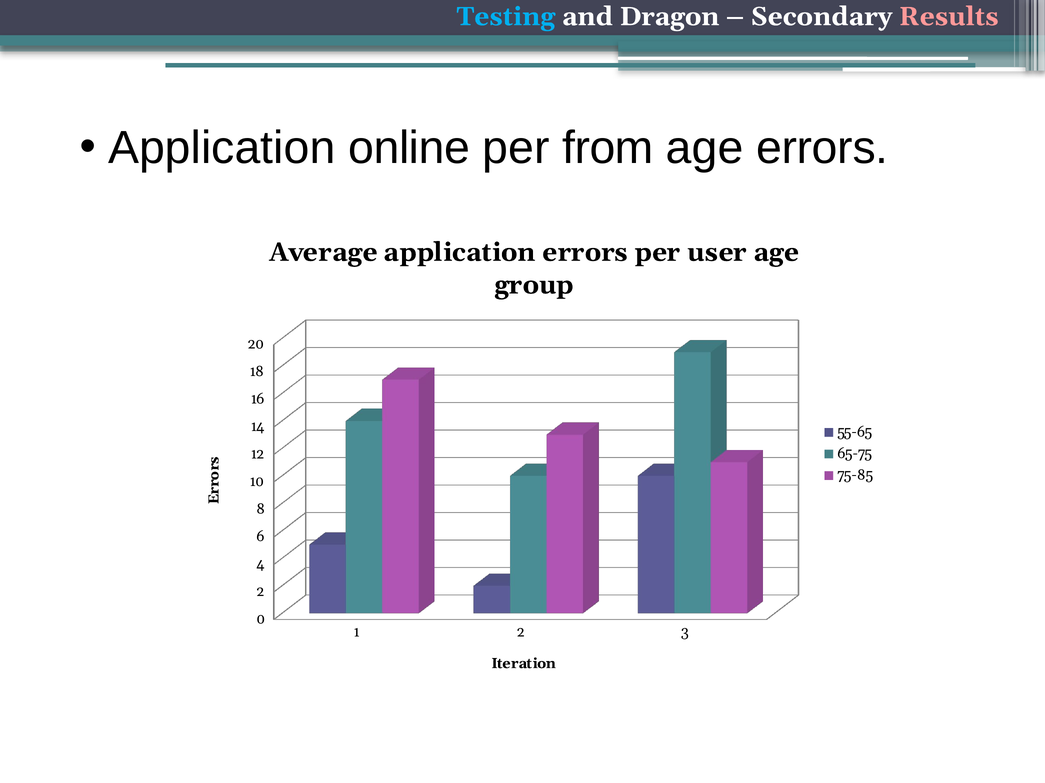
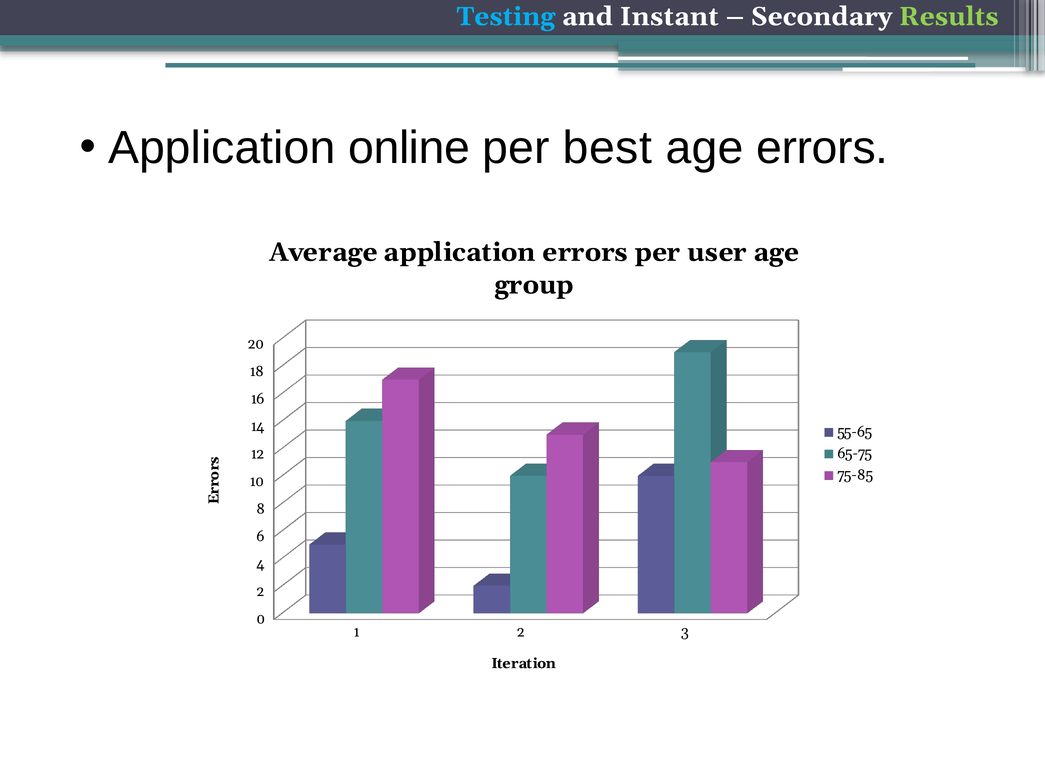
Dragon: Dragon -> Instant (669, 17)
Results colour: pink -> light green (949, 17)
from: from -> best (607, 148)
